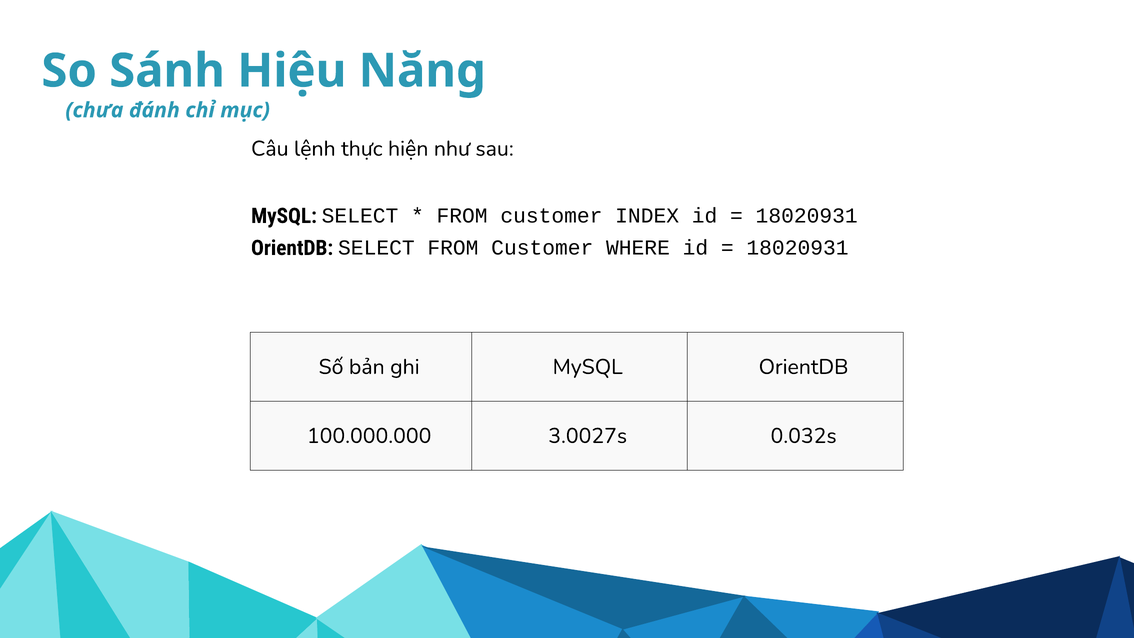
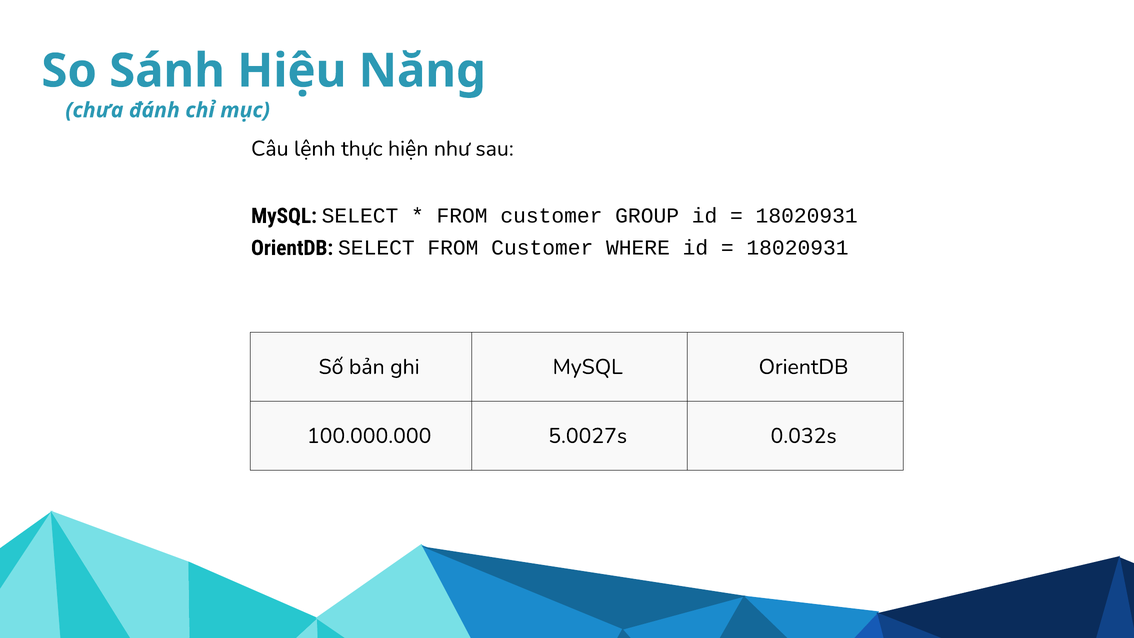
INDEX: INDEX -> GROUP (647, 216)
3.0027s: 3.0027s -> 5.0027s (588, 436)
